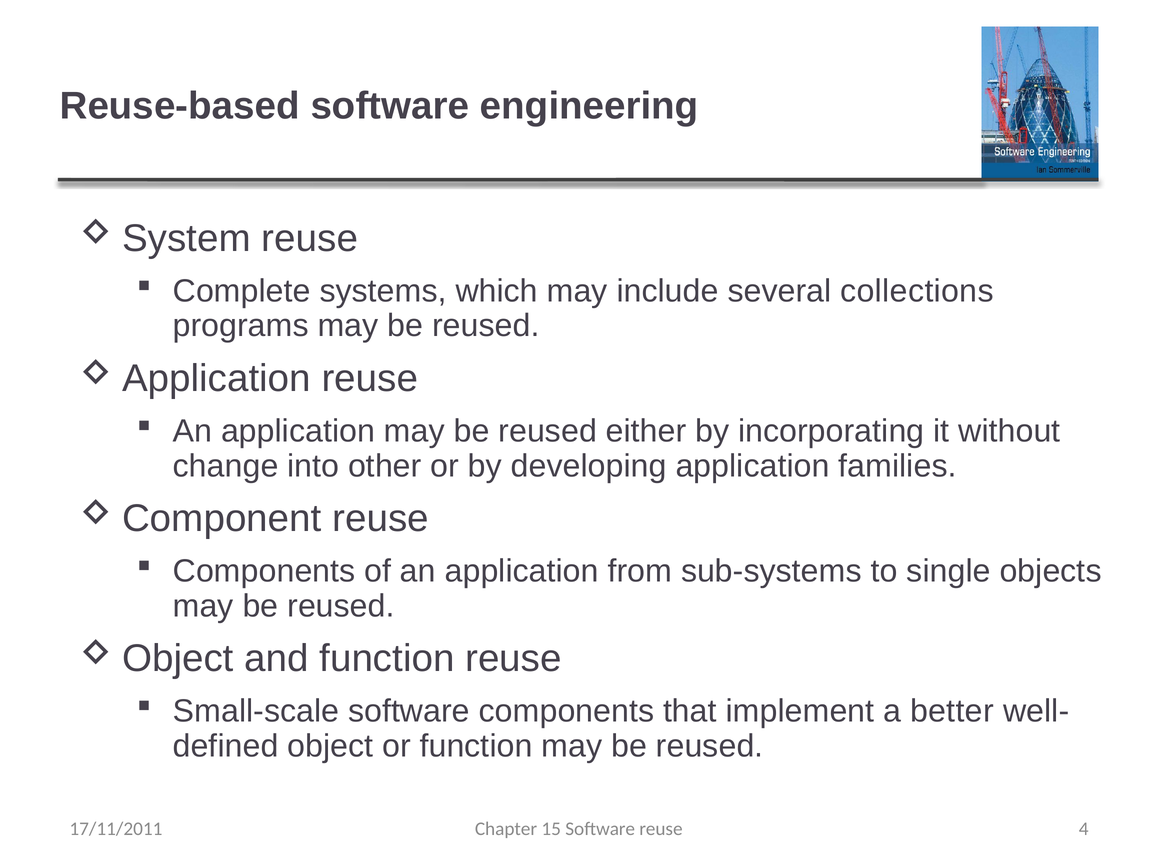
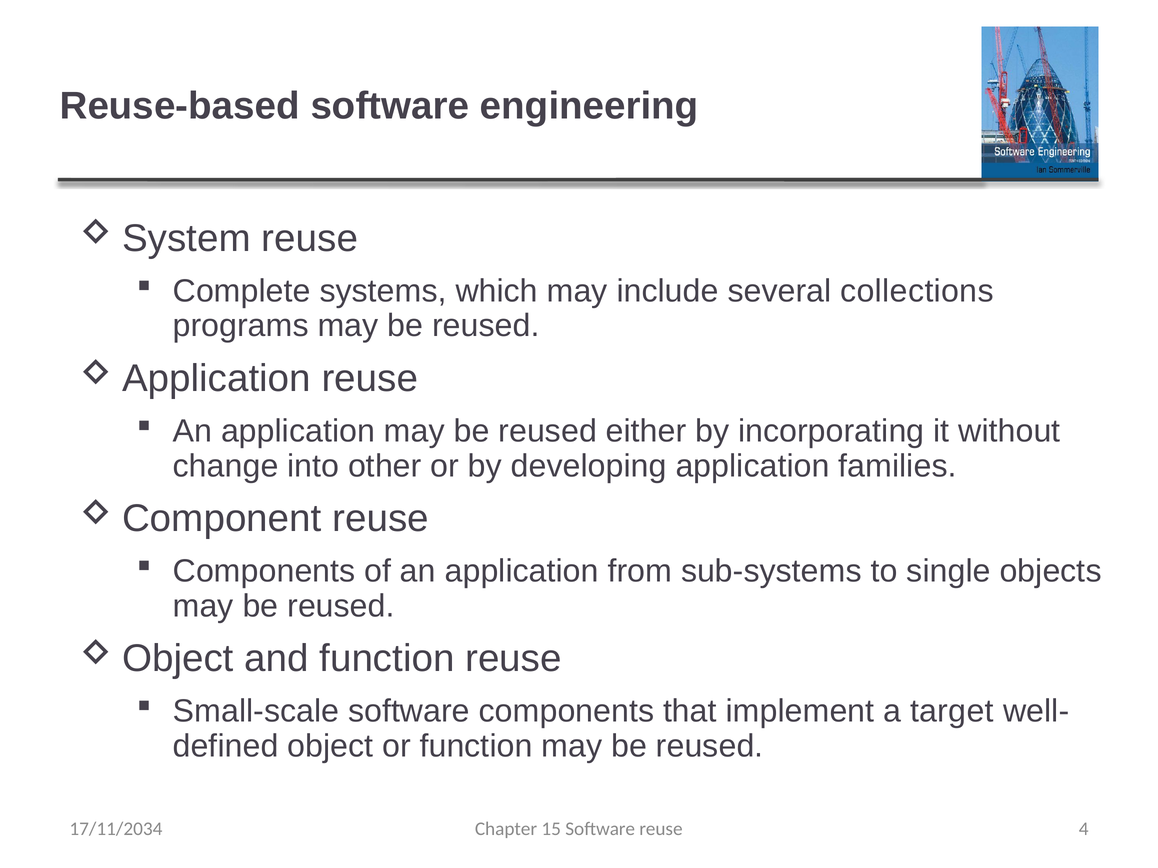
better: better -> target (952, 712)
17/11/2011: 17/11/2011 -> 17/11/2034 (116, 829)
